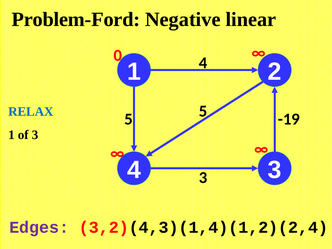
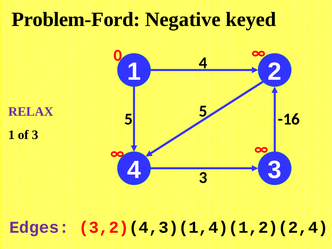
linear: linear -> keyed (251, 19)
RELAX colour: blue -> purple (31, 112)
-19: -19 -> -16 (289, 119)
